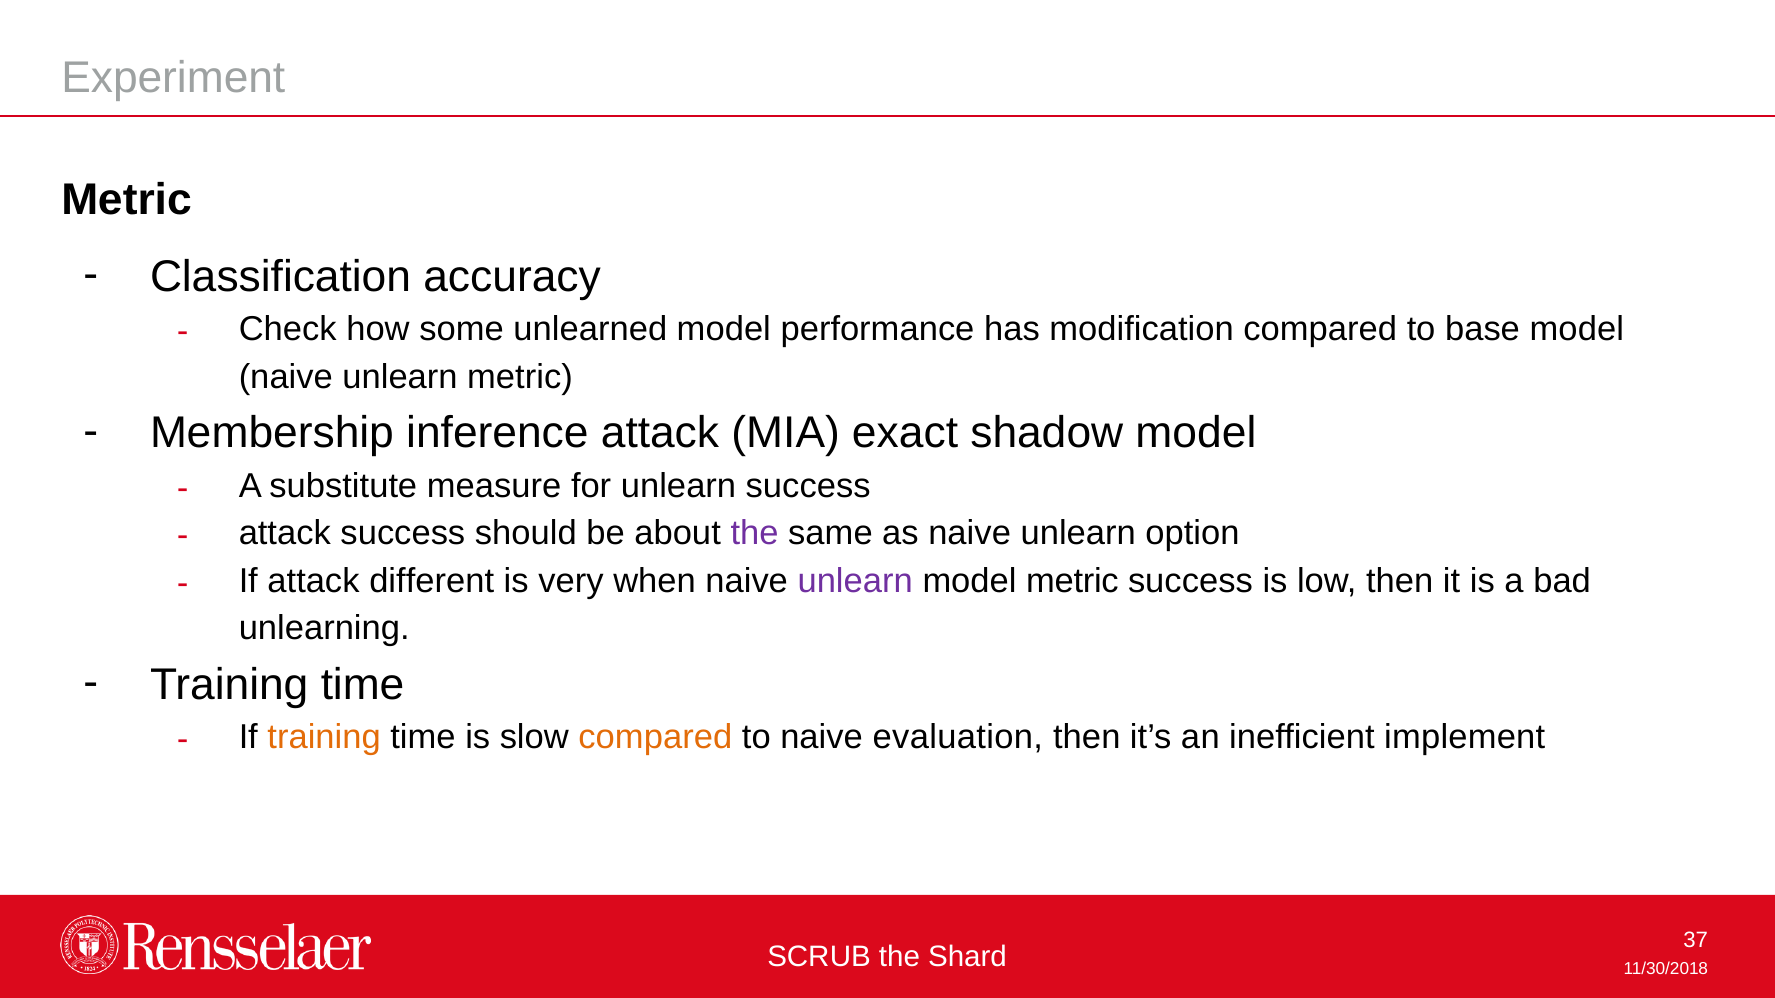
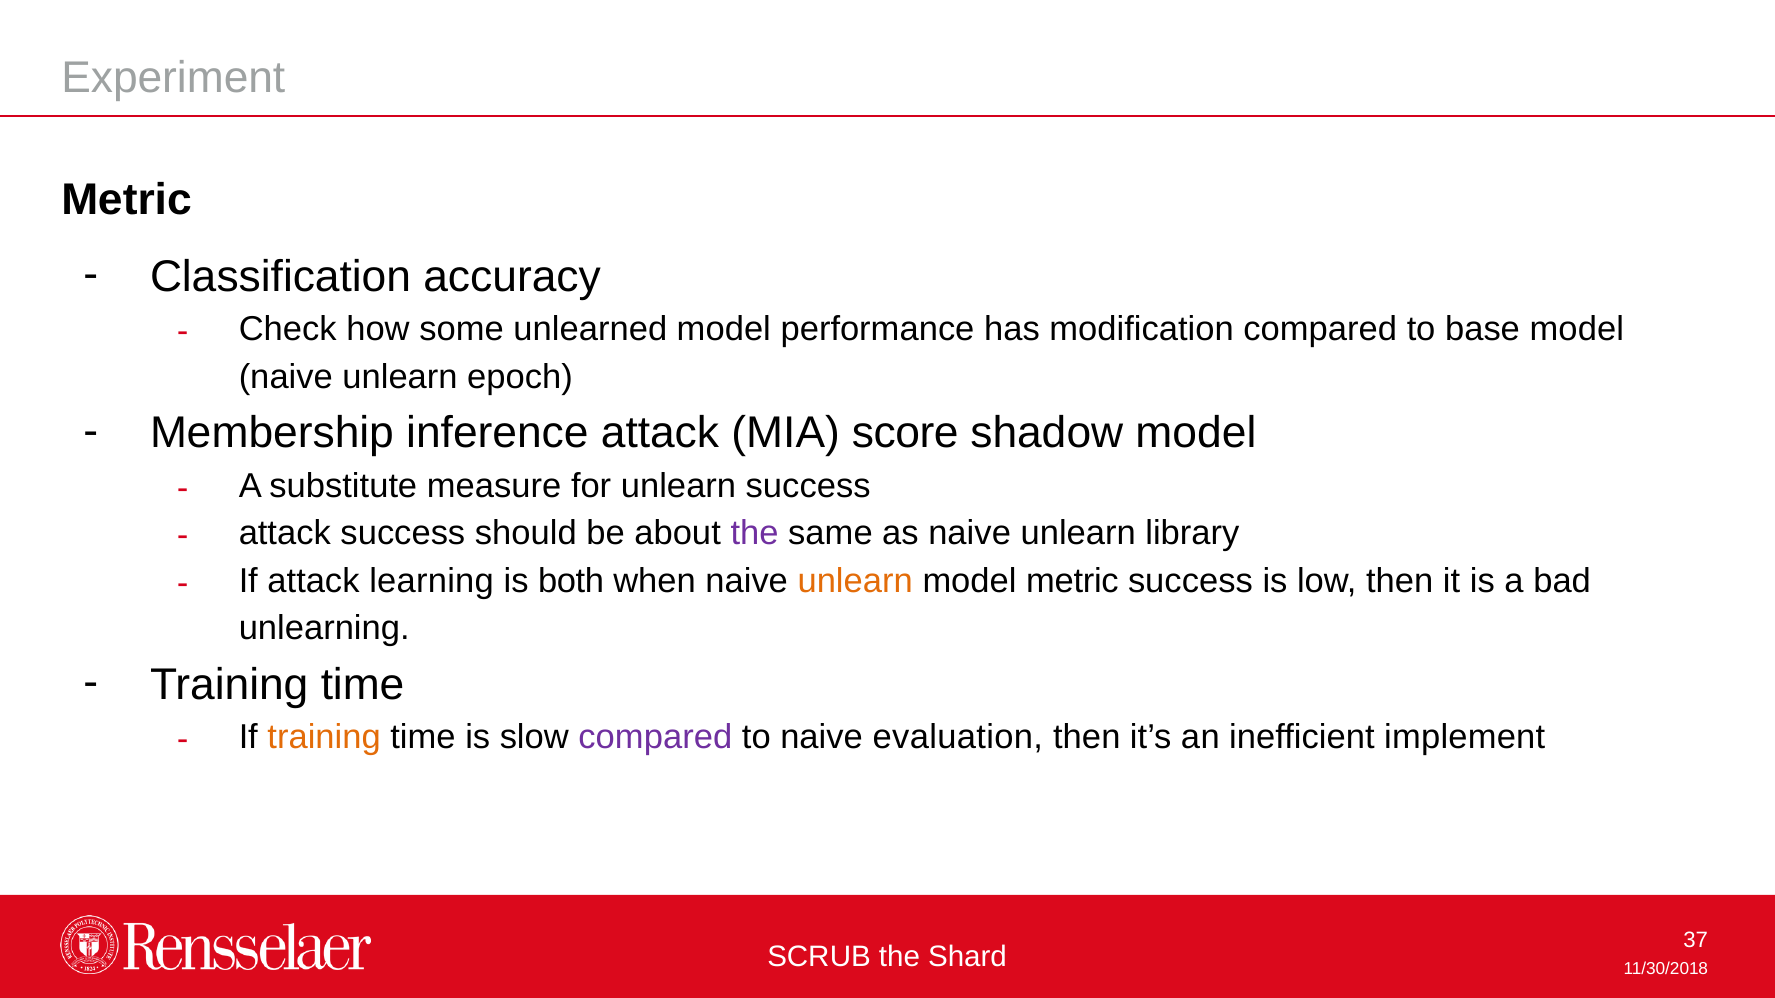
unlearn metric: metric -> epoch (520, 377)
exact: exact -> score (905, 433)
option: option -> library (1192, 534)
different: different -> learning (432, 581)
very: very -> both (571, 581)
unlearn colour: purple -> orange (855, 581)
compared colour: orange -> purple (655, 738)
